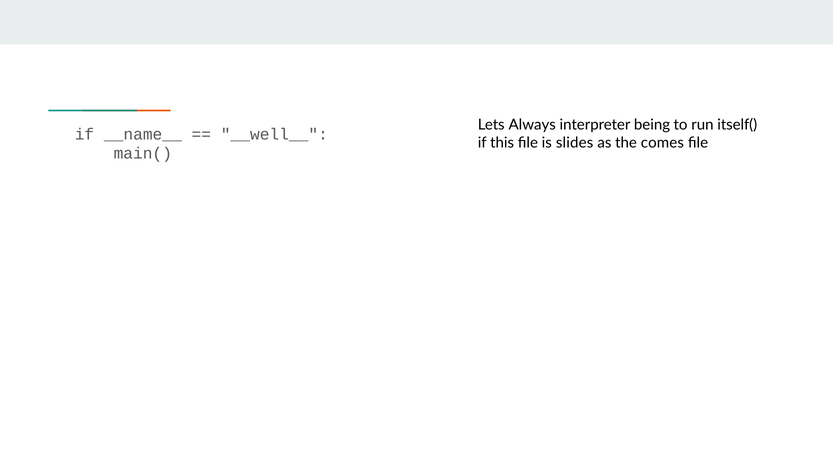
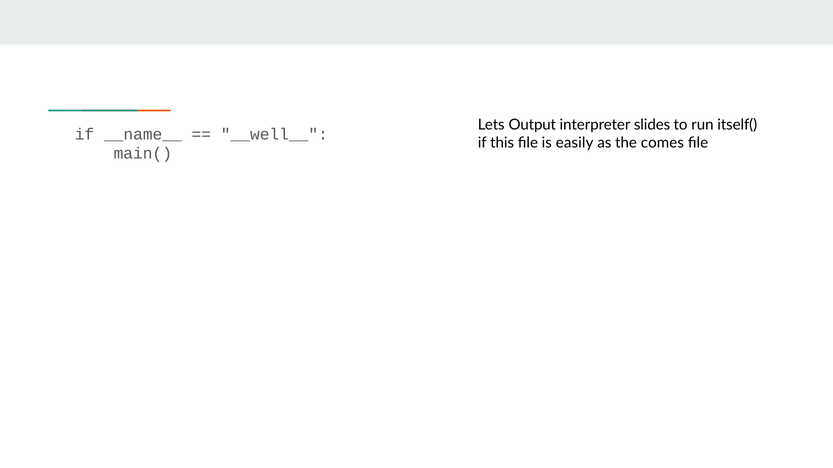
Always: Always -> Output (532, 125)
being: being -> slides (652, 125)
slides: slides -> easily (575, 143)
